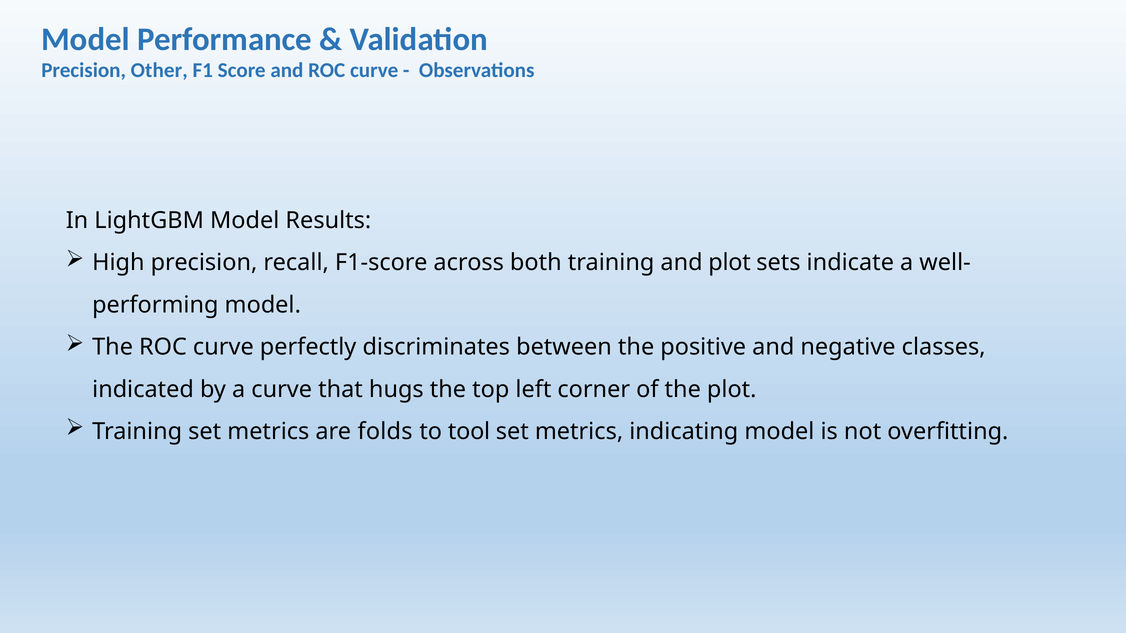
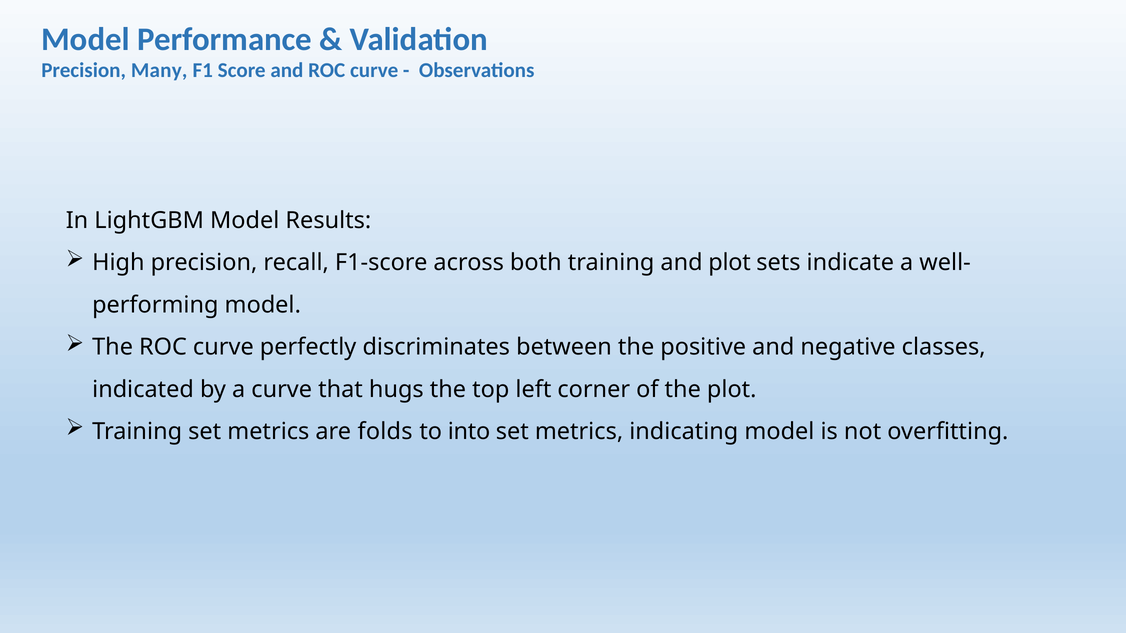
Other: Other -> Many (159, 70)
tool: tool -> into (469, 432)
